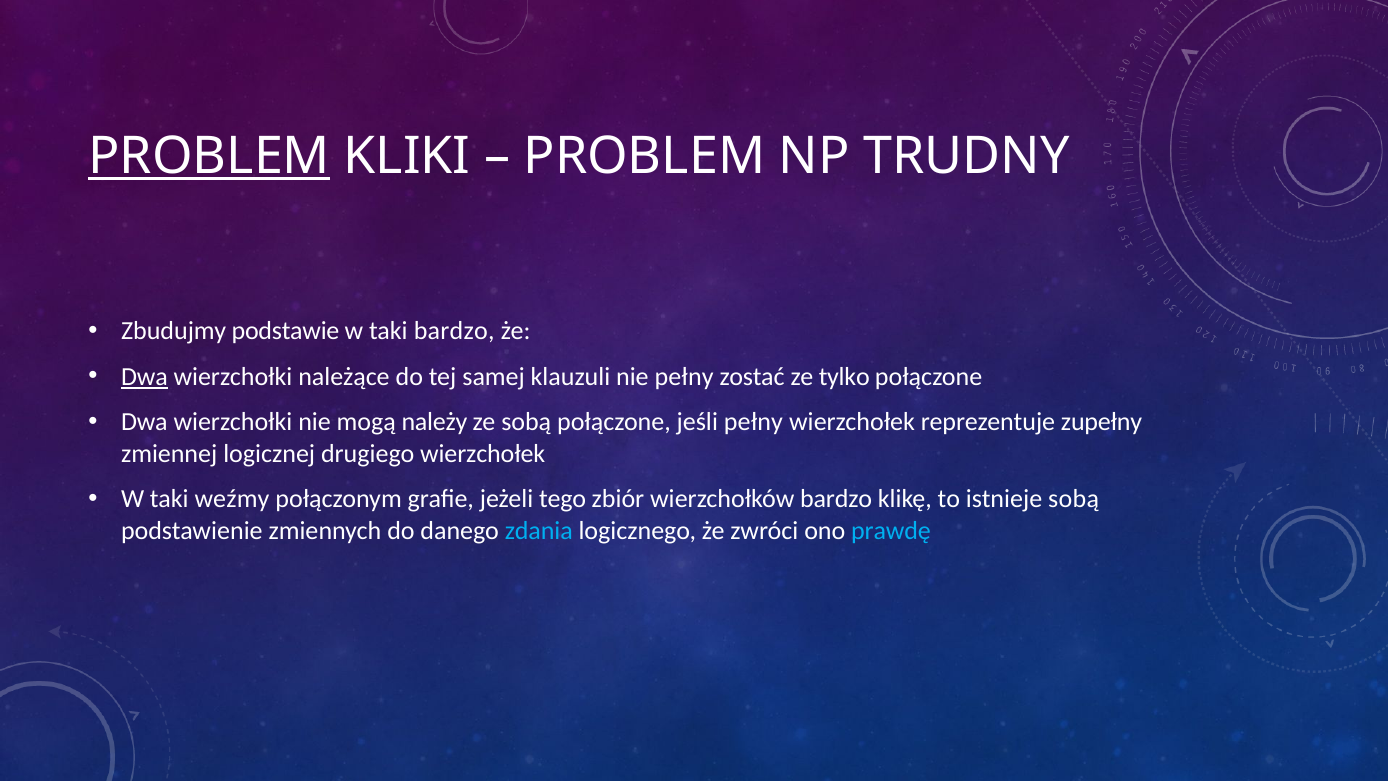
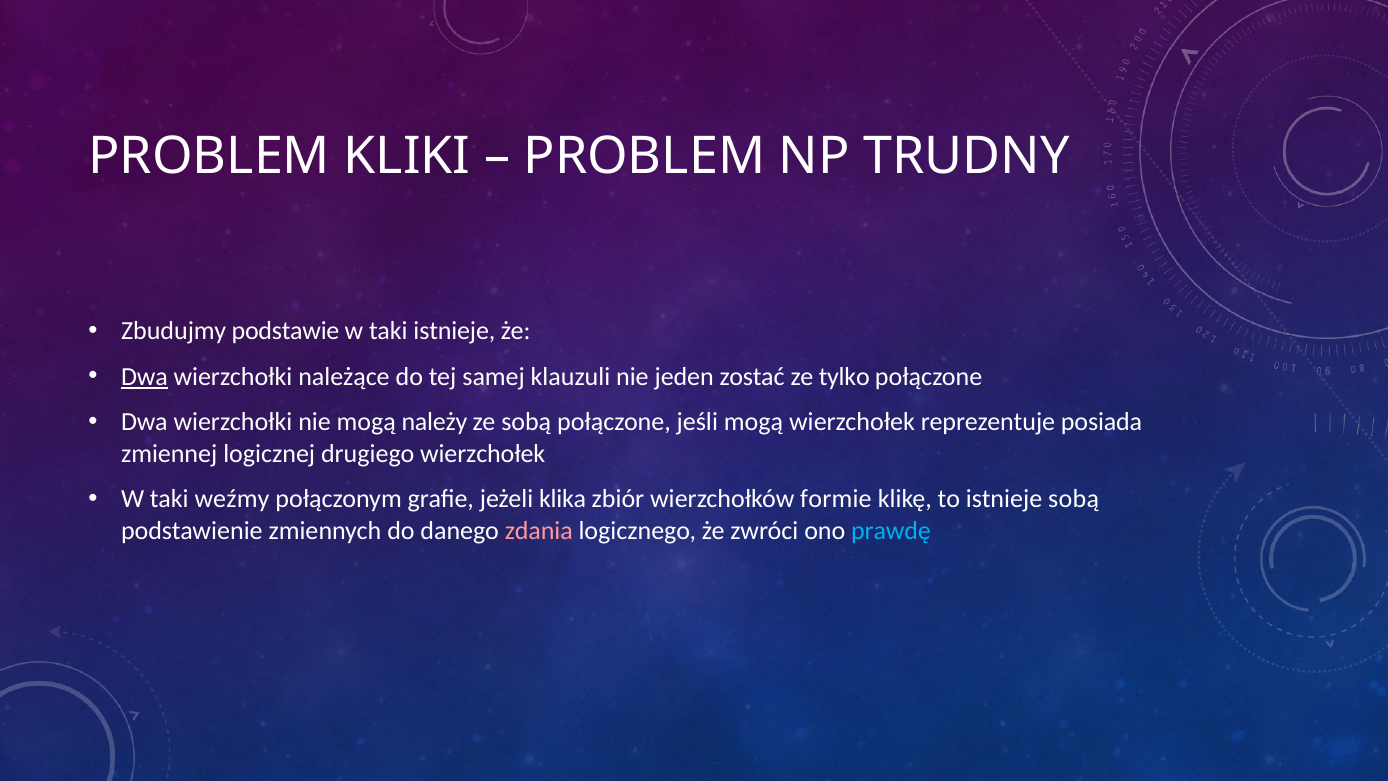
PROBLEM underline: present -> none (209, 156)
taki bardzo: bardzo -> istnieje (454, 331)
nie pełny: pełny -> jeden (684, 376)
jeśli pełny: pełny -> mogą (753, 422)
zupełny: zupełny -> posiada (1102, 422)
tego: tego -> klika (563, 499)
wierzchołków bardzo: bardzo -> formie (836, 499)
zdania colour: light blue -> pink (539, 530)
